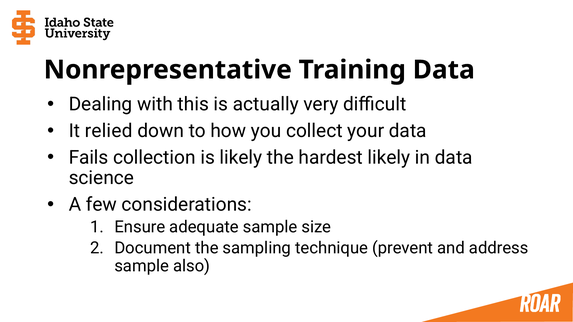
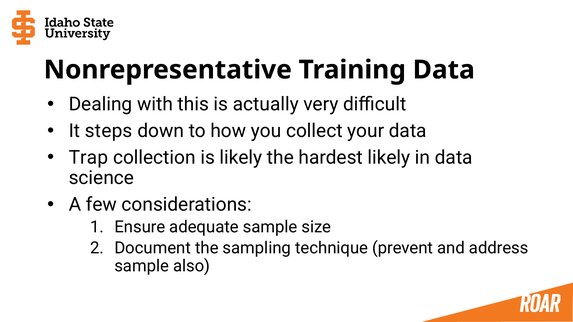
relied: relied -> steps (109, 131)
Fails: Fails -> Trap (88, 158)
